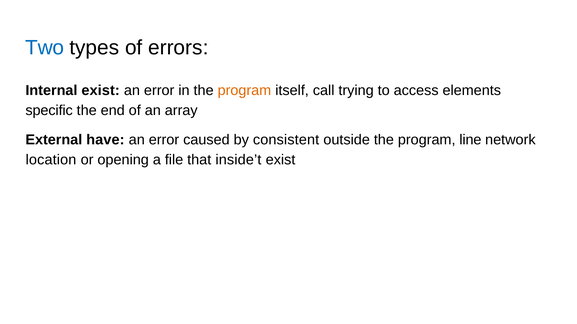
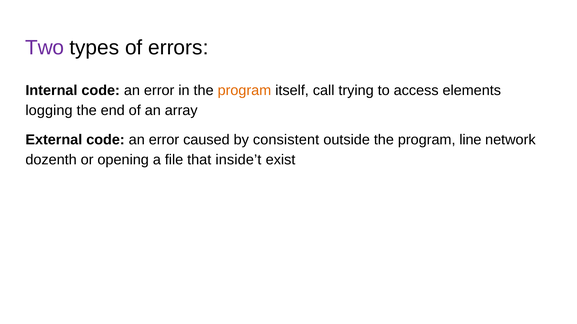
Two colour: blue -> purple (45, 48)
Internal exist: exist -> code (101, 91)
specific: specific -> logging (49, 111)
External have: have -> code (105, 140)
location: location -> dozenth (51, 160)
